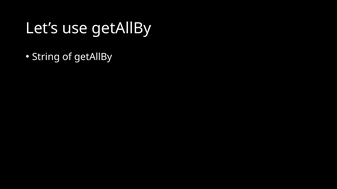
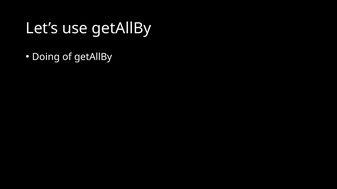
String: String -> Doing (46, 57)
